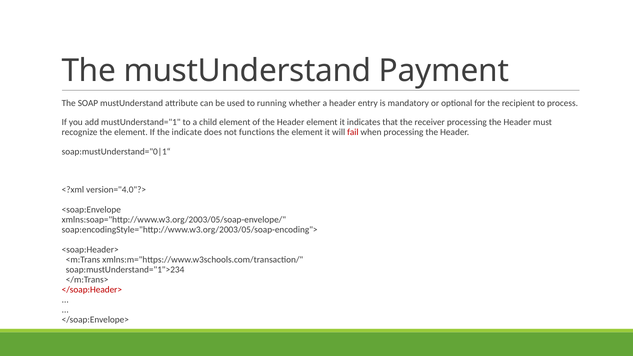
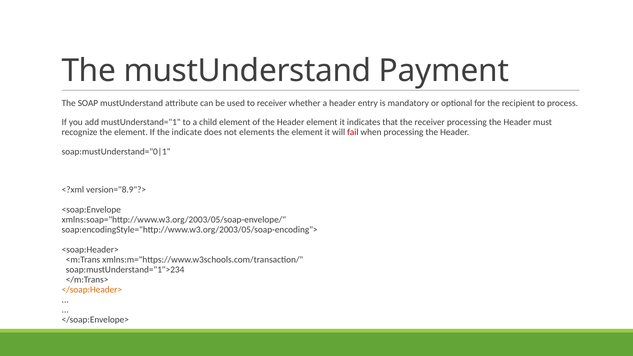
to running: running -> receiver (272, 103)
functions: functions -> elements (257, 132)
version="4.0"?>: version="4.0"?> -> version="8.9"?> (116, 190)
</soap:Header> colour: red -> orange (92, 290)
